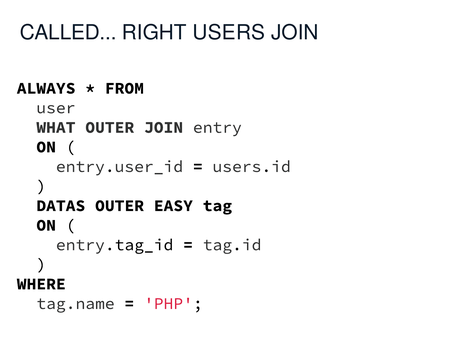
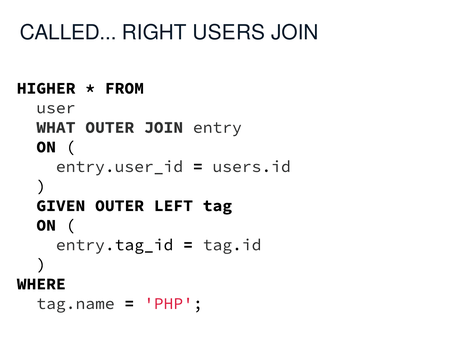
ALWAYS: ALWAYS -> HIGHER (46, 88)
DATAS: DATAS -> GIVEN (61, 206)
EASY: EASY -> LEFT (173, 206)
